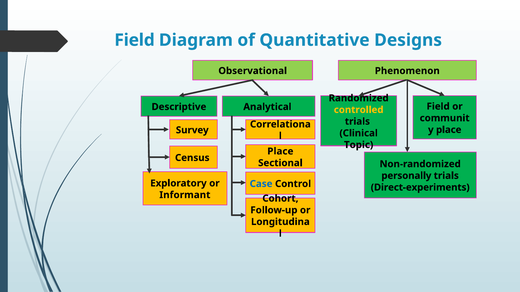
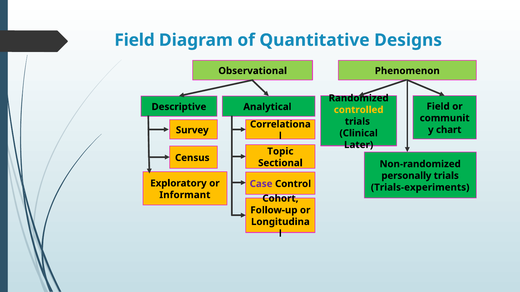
place: place -> chart (449, 130)
Topic: Topic -> Later (359, 145)
Place: Place -> Topic (280, 152)
Case colour: blue -> purple (261, 184)
Direct-experiments: Direct-experiments -> Trials-experiments (420, 188)
